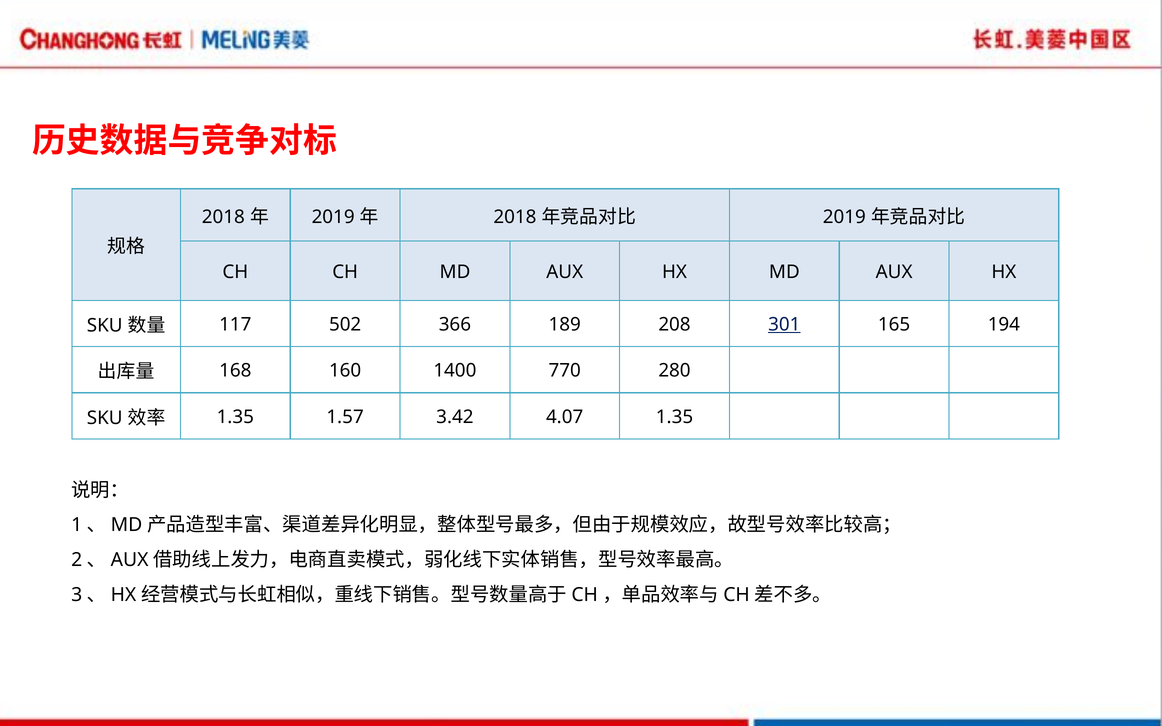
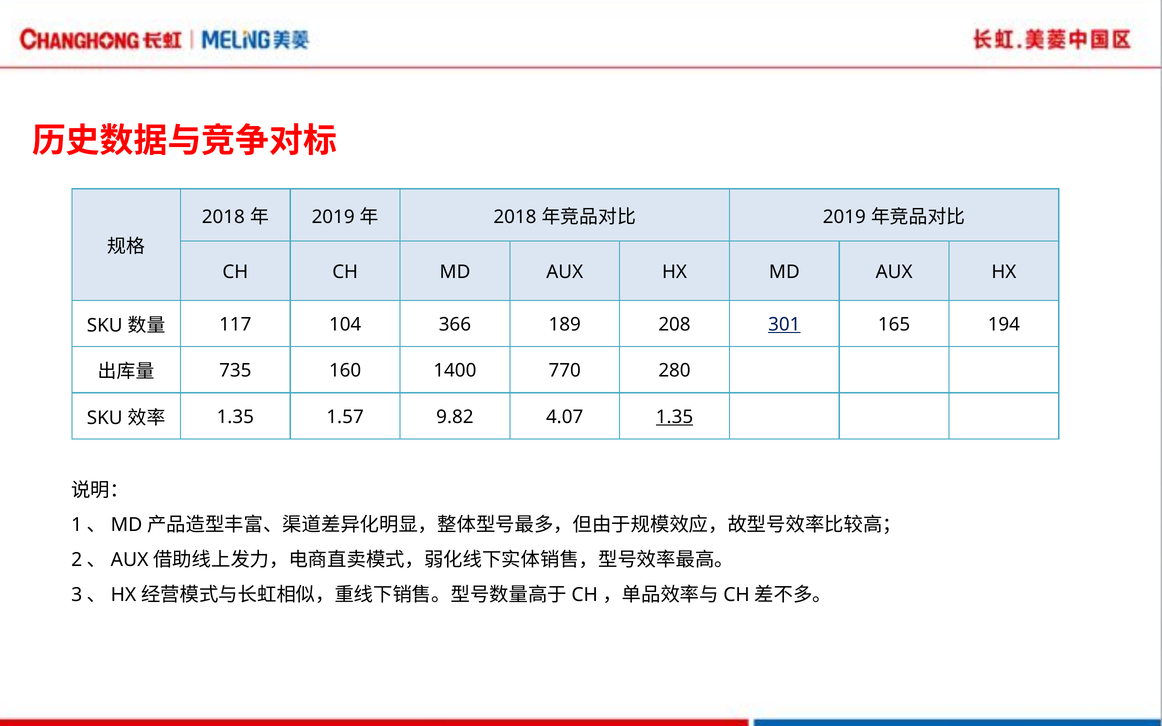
502: 502 -> 104 (345, 324)
168: 168 -> 735 (235, 371)
3.42: 3.42 -> 9.82 (455, 417)
1.35 underline: none -> present (674, 417)
